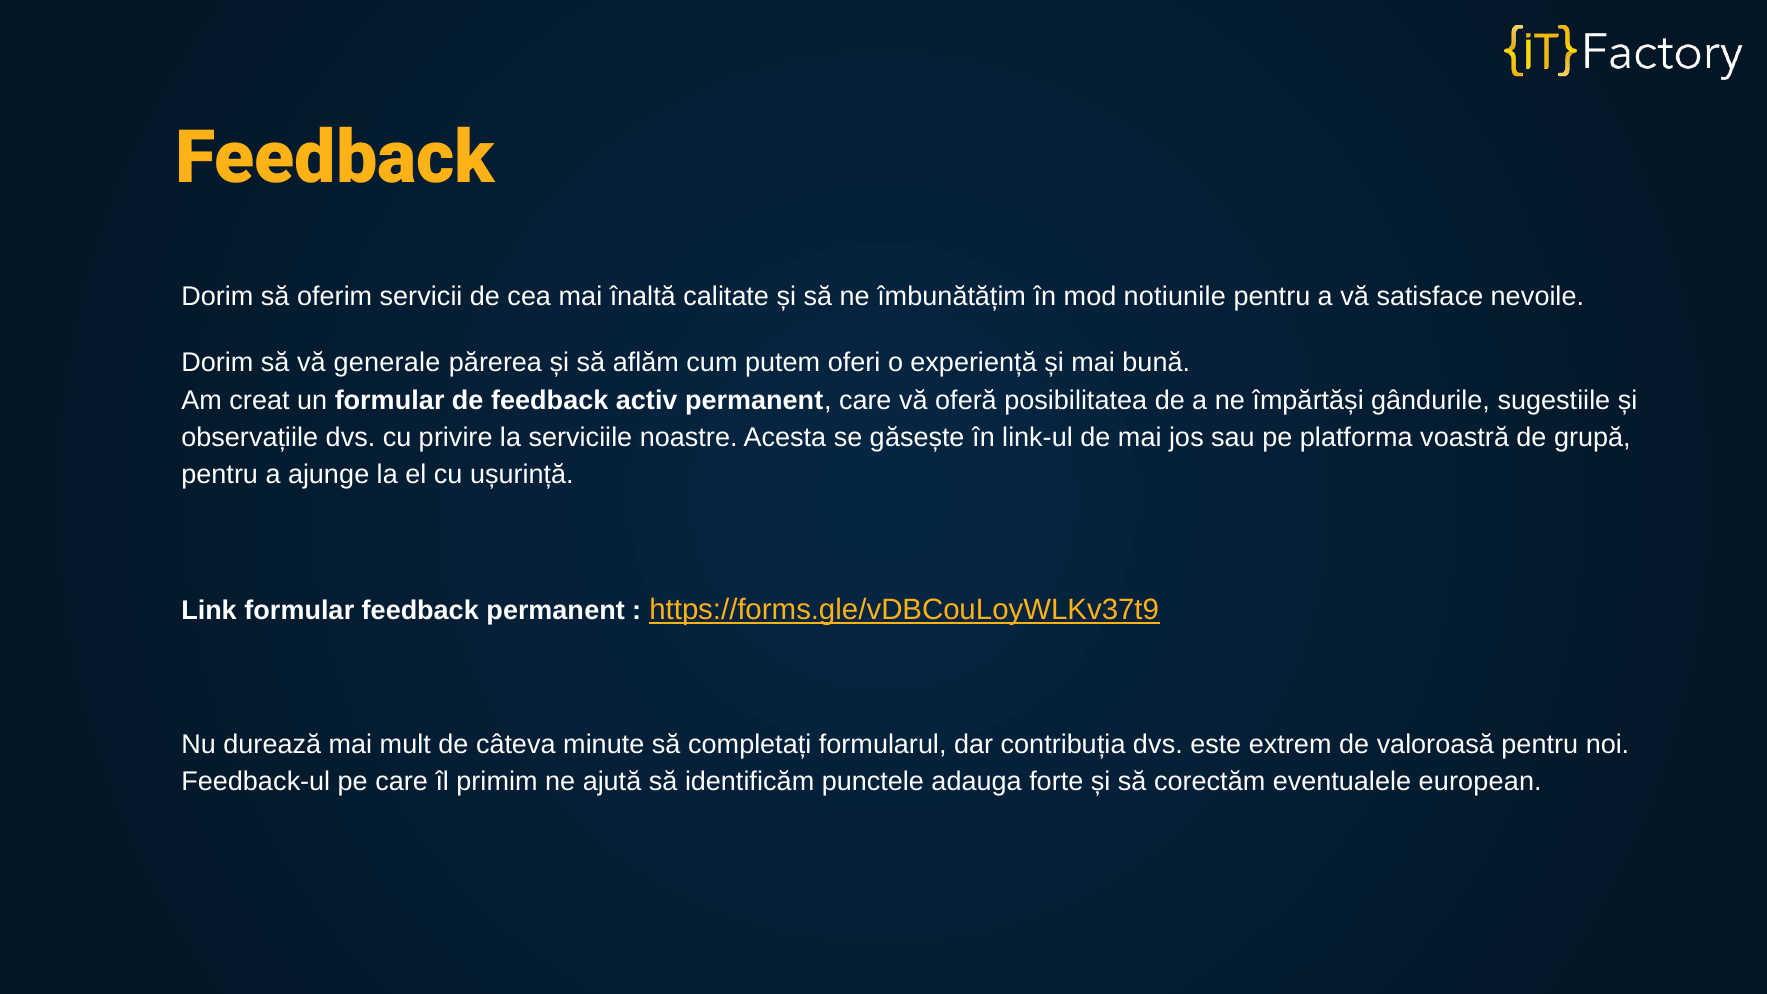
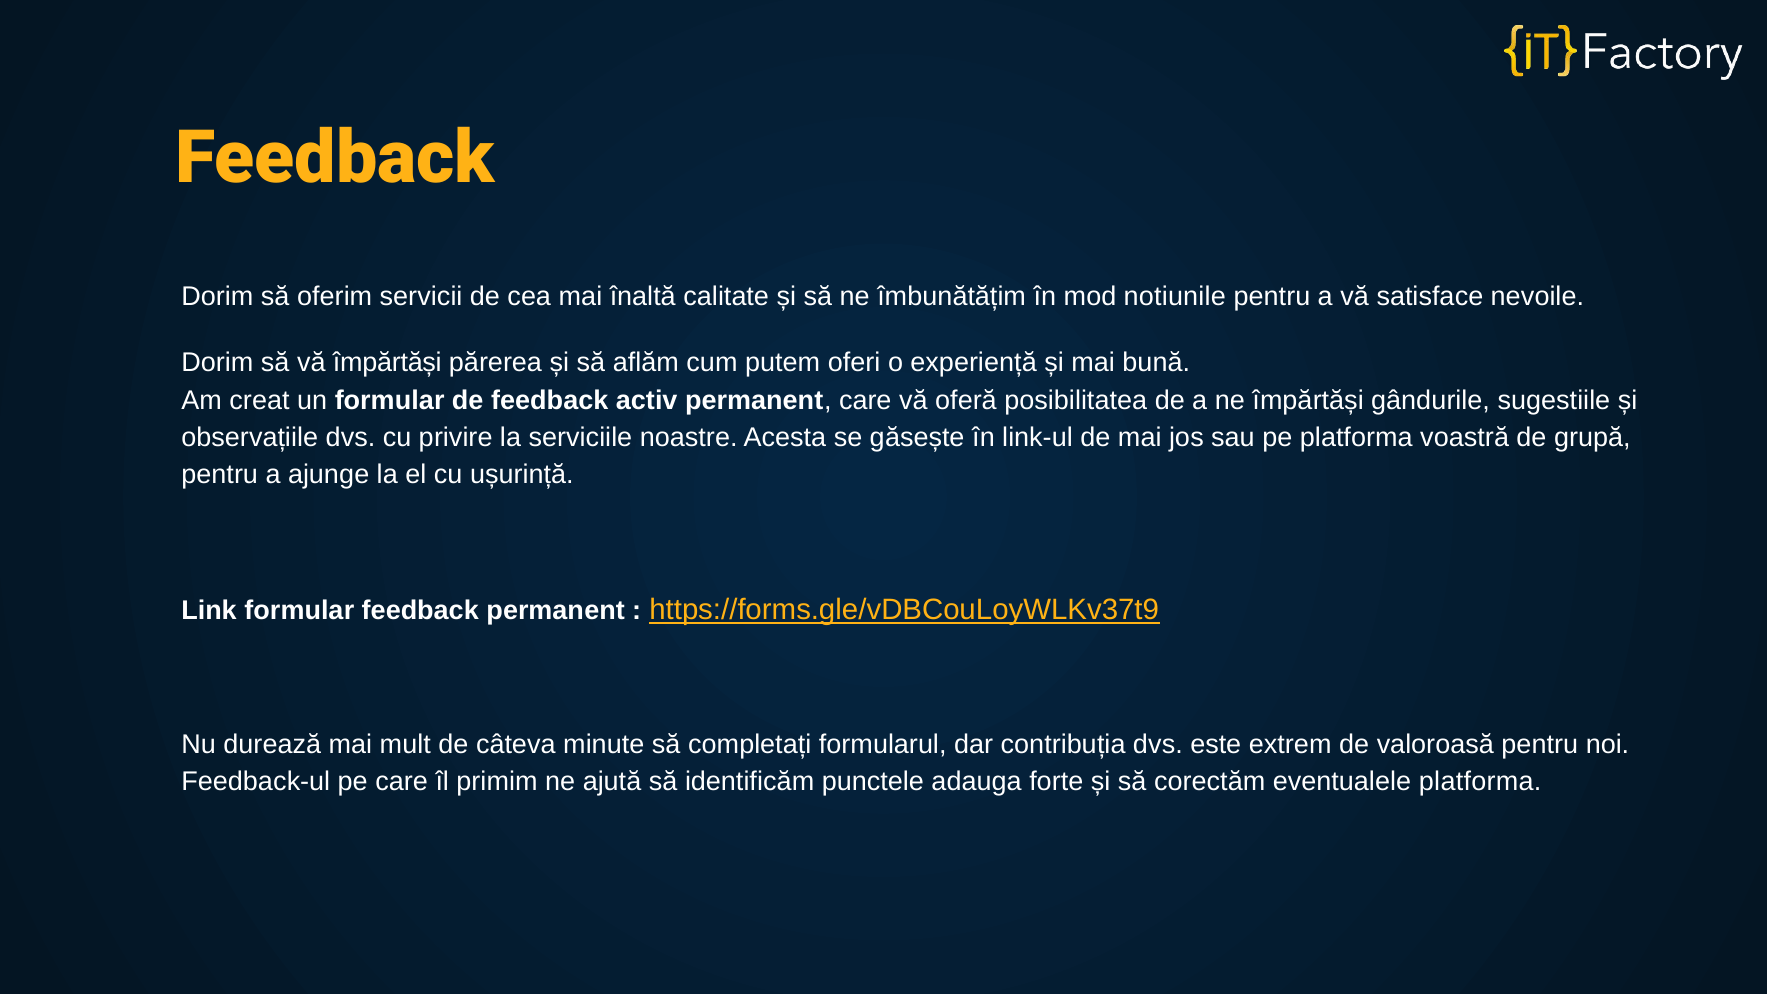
vă generale: generale -> împărtăși (387, 363)
eventualele european: european -> platforma (1480, 782)
